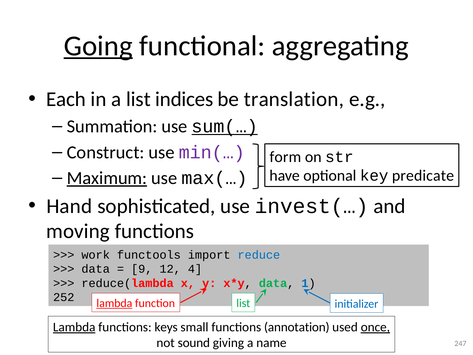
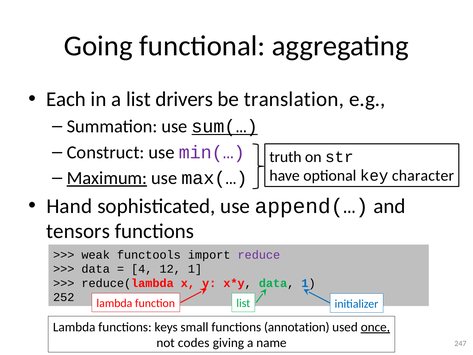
Going underline: present -> none (98, 46)
indices: indices -> drivers (184, 99)
form: form -> truth (285, 157)
predicate: predicate -> character (423, 176)
invest(…: invest(… -> append(… (312, 206)
moving: moving -> tensors (78, 231)
work: work -> weak (96, 255)
reduce colour: blue -> purple (259, 255)
9: 9 -> 4 (142, 269)
12 4: 4 -> 1 (195, 269)
lambda underline: present -> none (114, 303)
Lambda underline: present -> none (74, 327)
sound: sound -> codes (194, 343)
